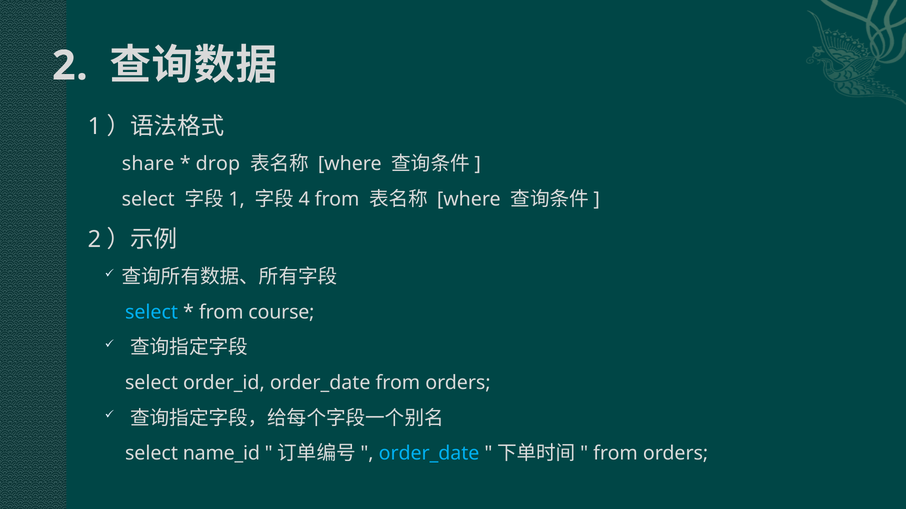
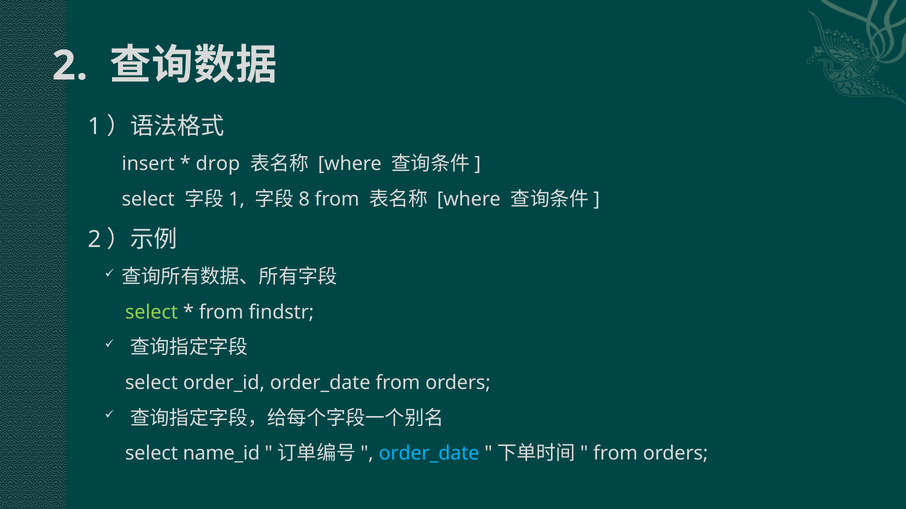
share: share -> insert (148, 164)
4: 4 -> 8 (304, 199)
select colour: light blue -> light green (152, 313)
course: course -> findstr (281, 313)
